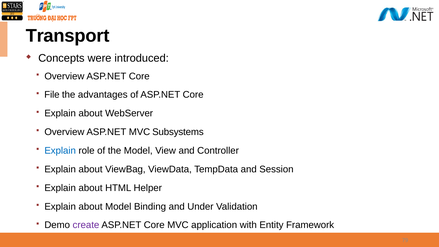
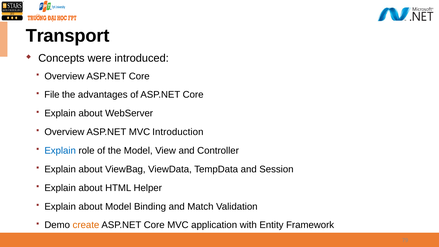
Subsystems: Subsystems -> Introduction (178, 132)
Under: Under -> Match (200, 206)
create colour: purple -> orange (86, 225)
